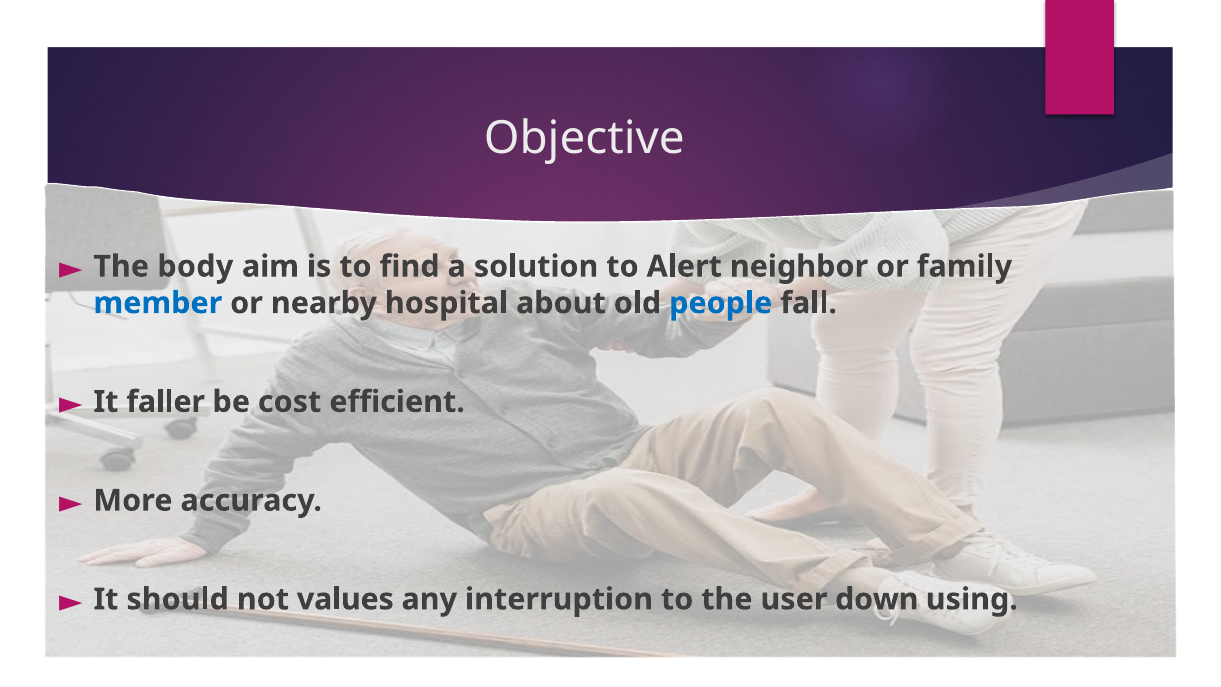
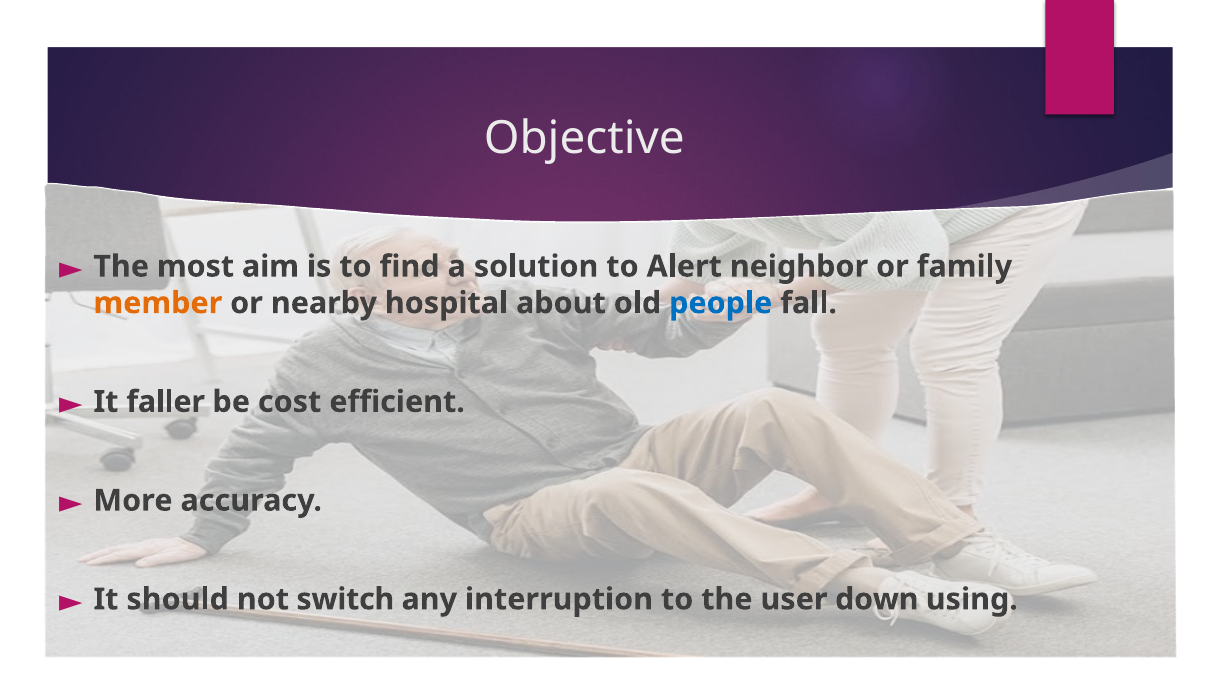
body: body -> most (195, 266)
member colour: blue -> orange (158, 303)
values: values -> switch (345, 599)
